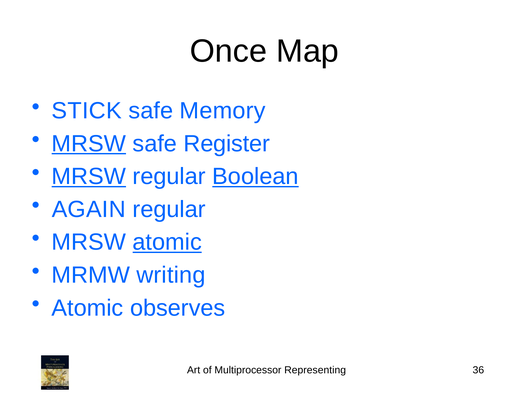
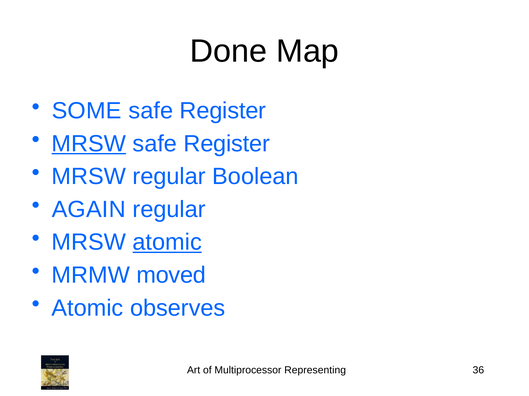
Once: Once -> Done (228, 51)
STICK: STICK -> SOME (87, 111)
Memory: Memory -> Register (223, 111)
MRSW underline: present -> none (89, 177)
Boolean underline: present -> none (255, 177)
writing: writing -> moved (171, 276)
